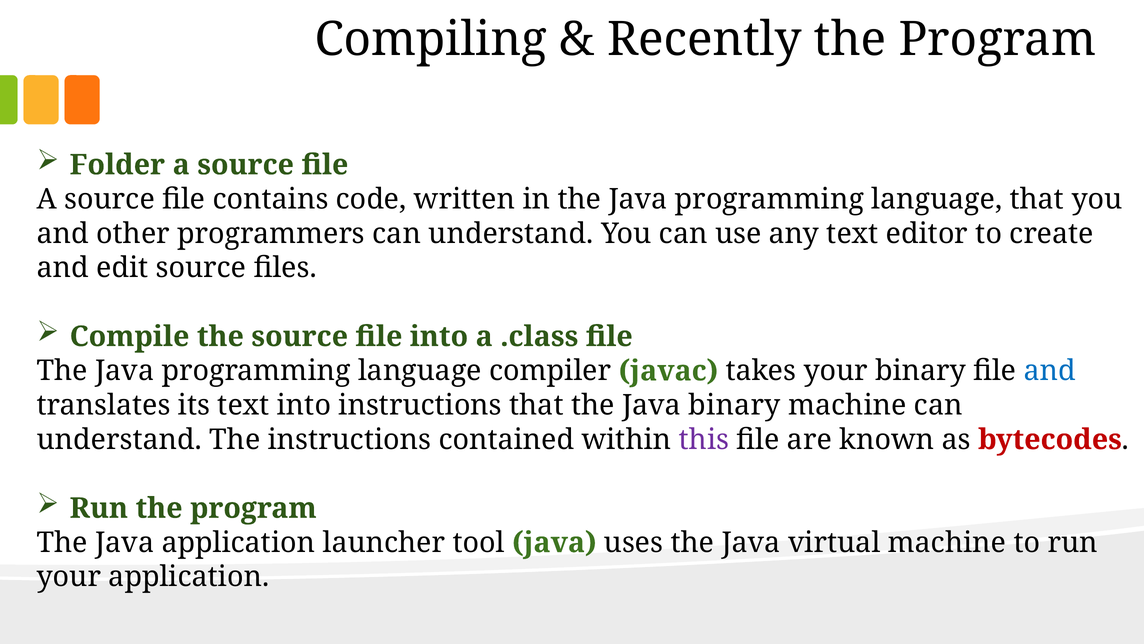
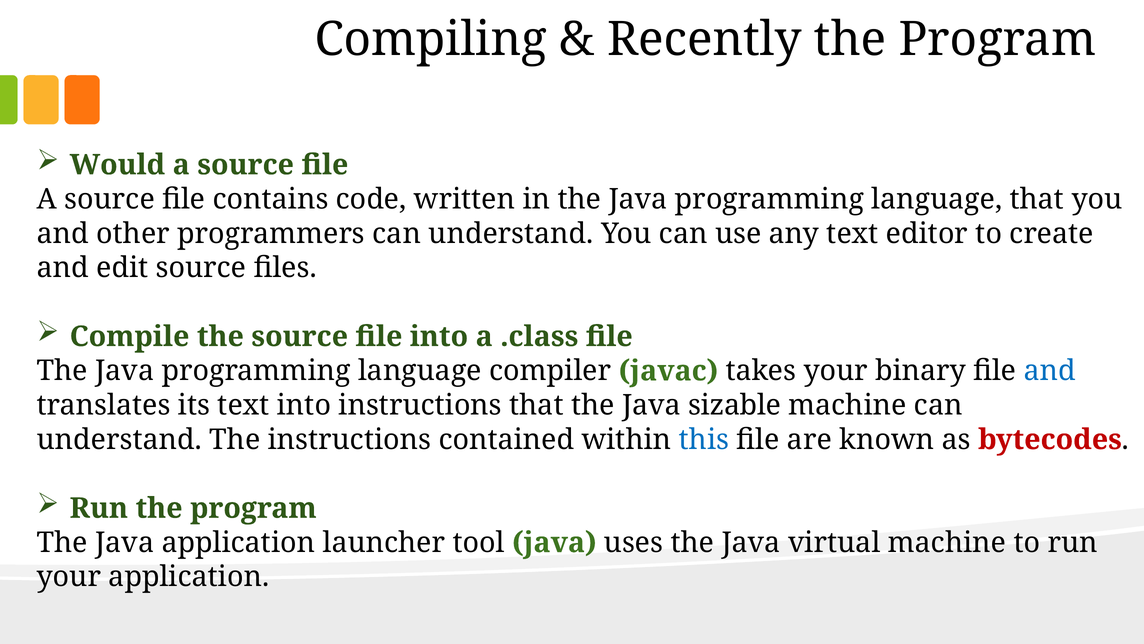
Folder: Folder -> Would (117, 165)
Java binary: binary -> sizable (735, 405)
this colour: purple -> blue (704, 439)
